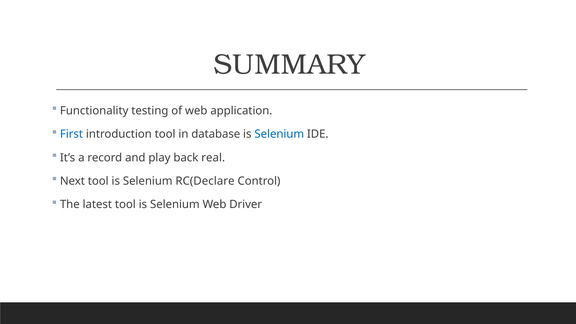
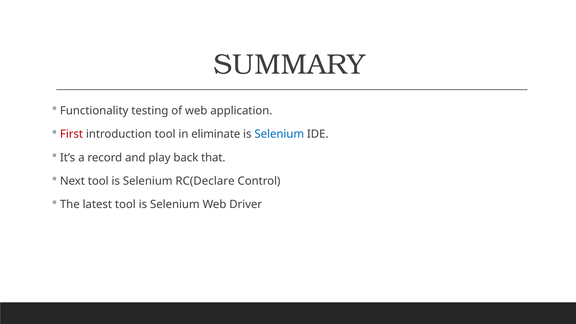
First colour: blue -> red (71, 134)
database: database -> eliminate (216, 134)
real: real -> that (213, 158)
